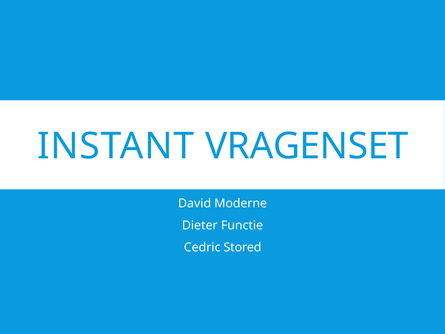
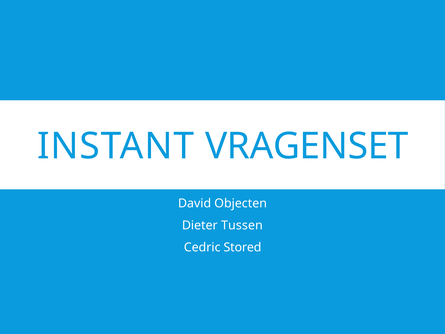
Moderne: Moderne -> Objecten (241, 203)
Functie: Functie -> Tussen (242, 225)
